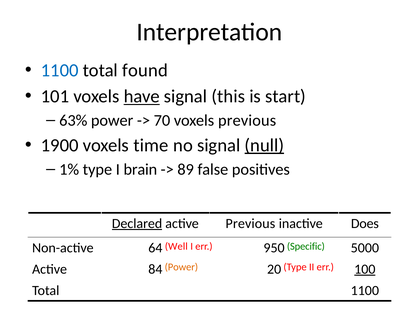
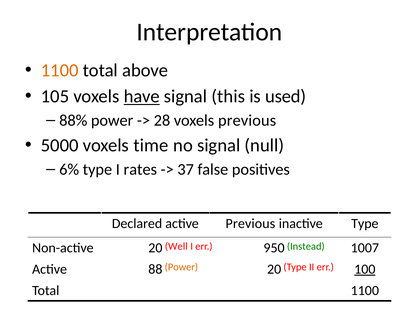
1100 colour: blue -> orange (60, 70)
found: found -> above (145, 70)
101: 101 -> 105 (55, 97)
start: start -> used (286, 97)
63%: 63% -> 88% (73, 121)
70: 70 -> 28 (162, 121)
1900: 1900 -> 5000 (60, 145)
null underline: present -> none (264, 145)
1%: 1% -> 6% (69, 169)
brain: brain -> rates (140, 169)
89: 89 -> 37 (186, 169)
Declared underline: present -> none (137, 224)
inactive Does: Does -> Type (365, 224)
Specific: Specific -> Instead (306, 246)
Non-active 64: 64 -> 20 (155, 248)
5000: 5000 -> 1007 (365, 248)
84: 84 -> 88 (155, 269)
